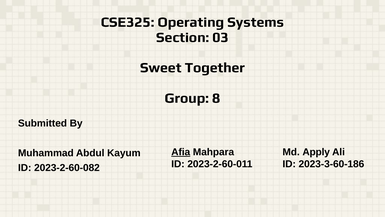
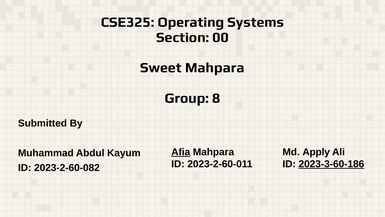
03: 03 -> 00 (221, 37)
Sweet Together: Together -> Mahpara (215, 68)
2023-3-60-186 underline: none -> present (331, 164)
